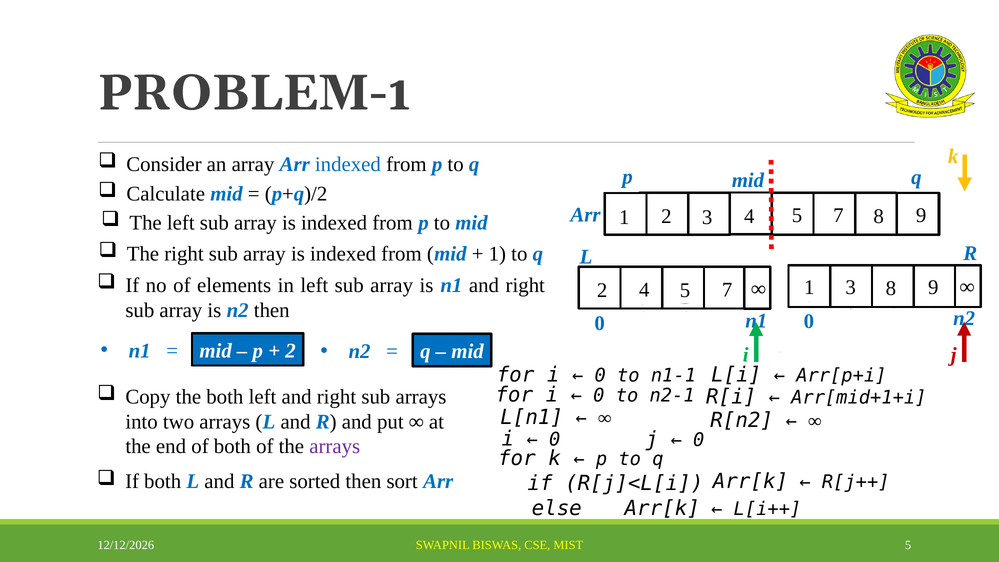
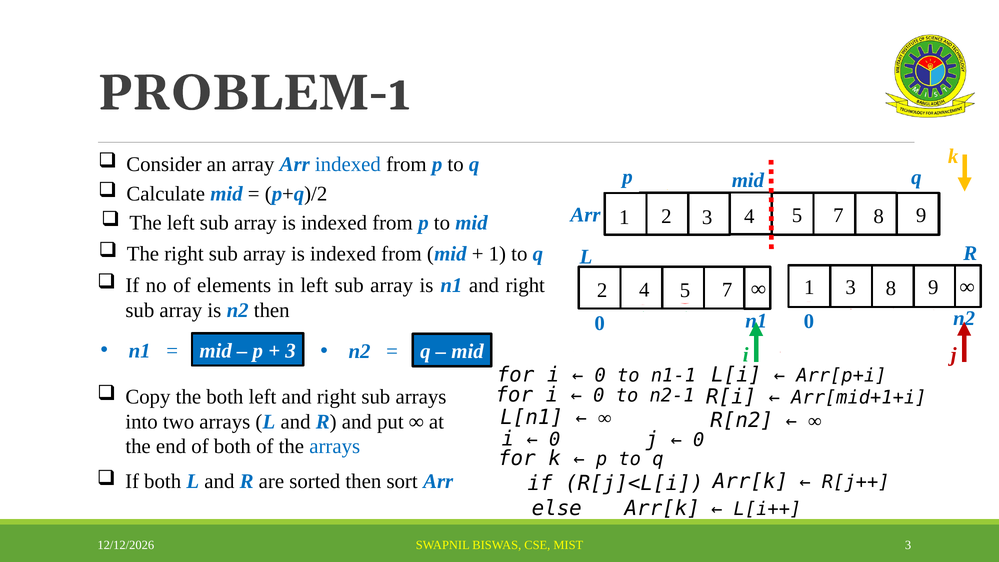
2: 2 -> 3 (291, 351)
arrays colour: purple -> blue (335, 447)
MIST 5: 5 -> 3 (908, 545)
